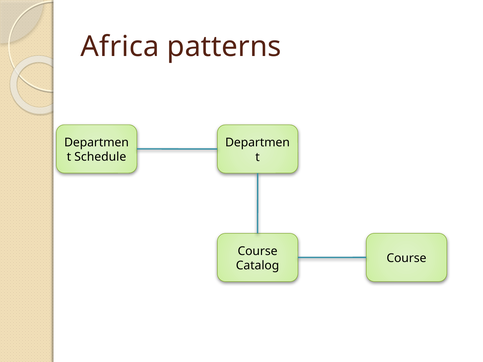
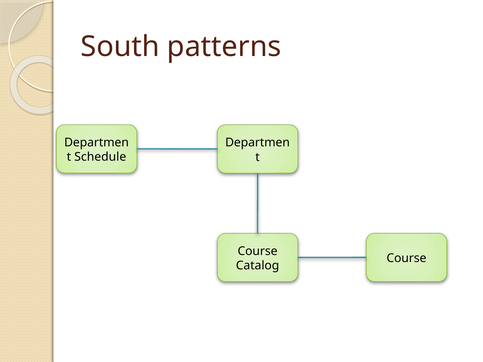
Africa: Africa -> South (120, 47)
